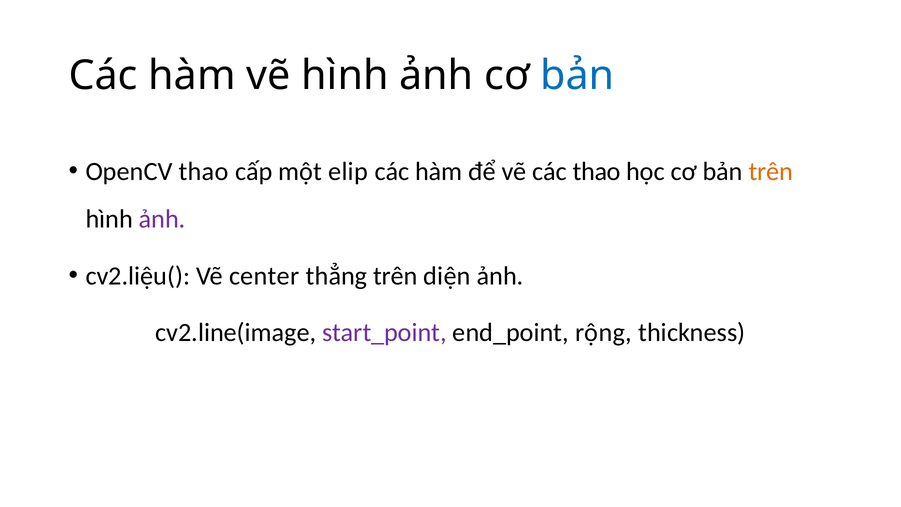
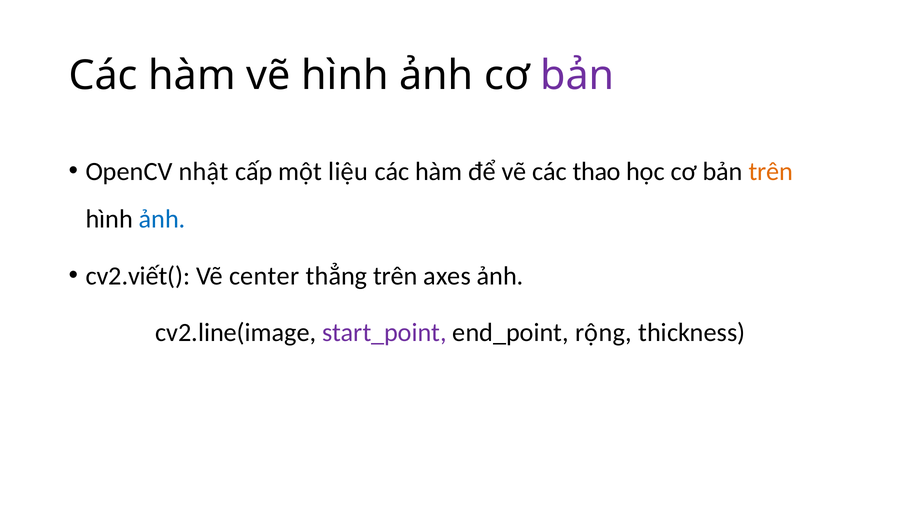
bản colour: blue -> purple (577, 76)
OpenCV thao: thao -> nhật (204, 172)
elip: elip -> liệu (348, 172)
ảnh colour: purple -> blue (162, 219)
cv2.liệu(: cv2.liệu( -> cv2.viết( (138, 276)
diện: diện -> axes (447, 276)
